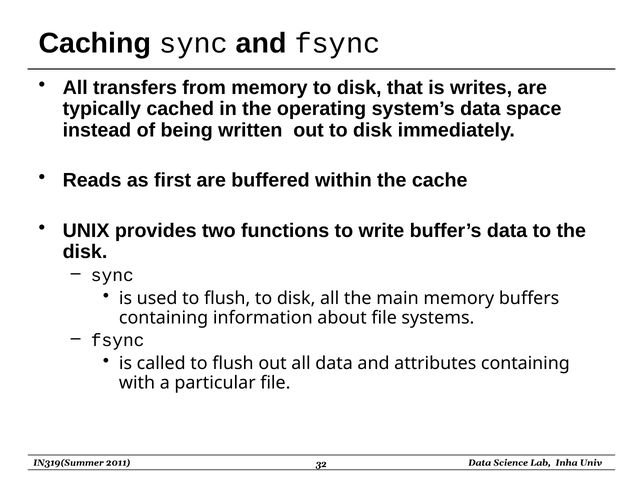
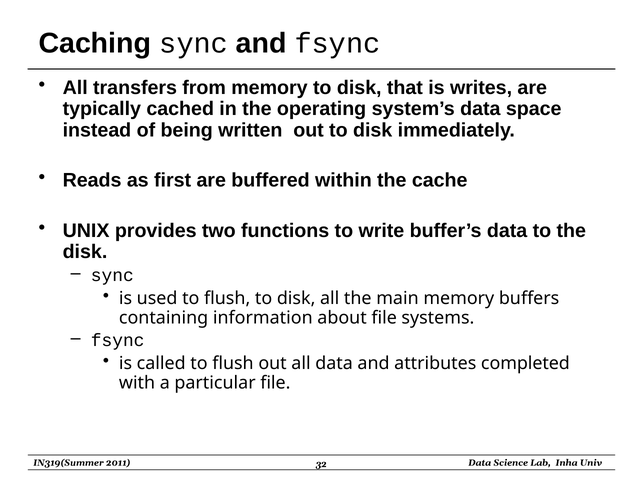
attributes containing: containing -> completed (525, 364)
